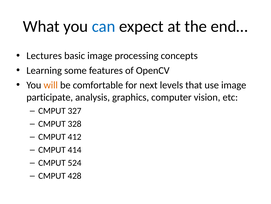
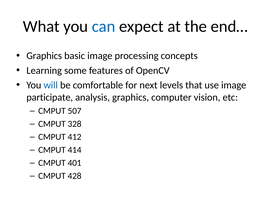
Lectures: Lectures -> Graphics (44, 56)
will colour: orange -> blue (51, 85)
327: 327 -> 507 (75, 111)
524: 524 -> 401 (75, 162)
